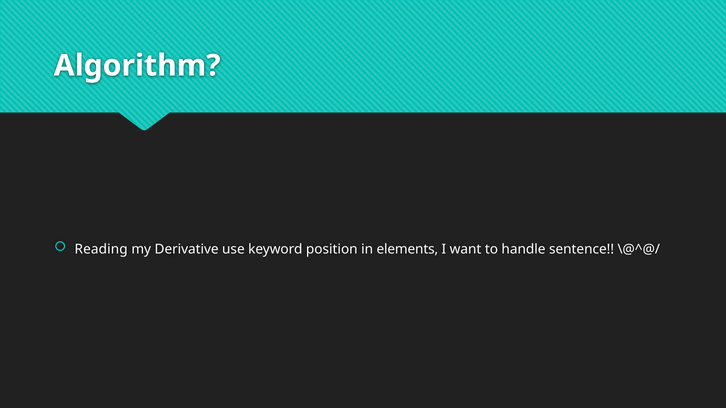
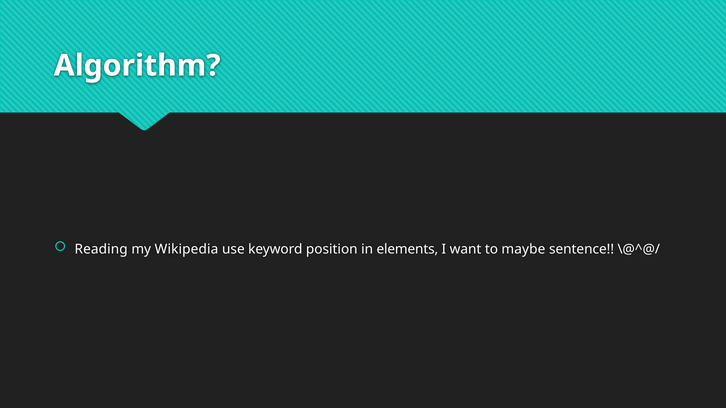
Derivative: Derivative -> Wikipedia (187, 249)
handle: handle -> maybe (523, 249)
